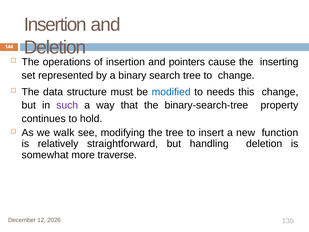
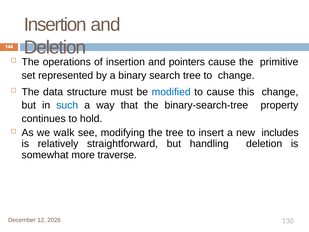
inserting: inserting -> primitive (279, 62)
to needs: needs -> cause (221, 92)
such colour: purple -> blue (67, 105)
function: function -> includes (280, 132)
